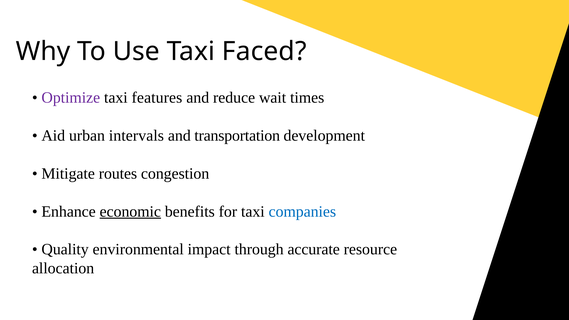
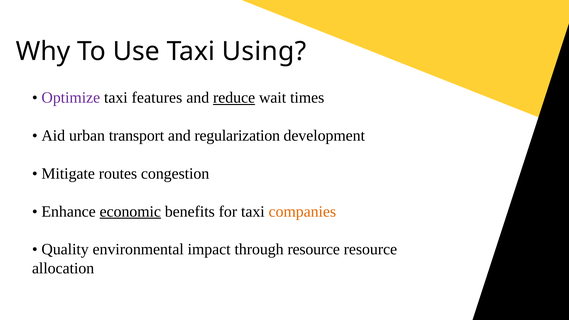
Faced: Faced -> Using (264, 51)
reduce underline: none -> present (234, 98)
intervals: intervals -> transport (137, 136)
transportation: transportation -> regularization (237, 136)
companies colour: blue -> orange (302, 212)
through accurate: accurate -> resource (314, 249)
